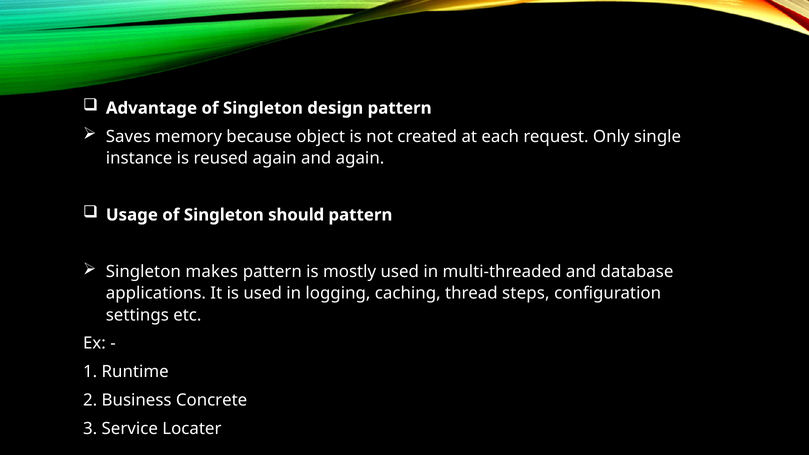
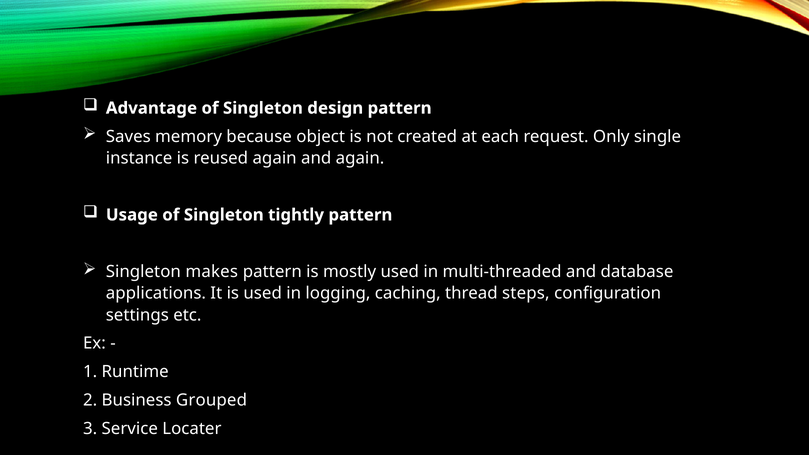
should: should -> tightly (296, 215)
Concrete: Concrete -> Grouped (211, 400)
